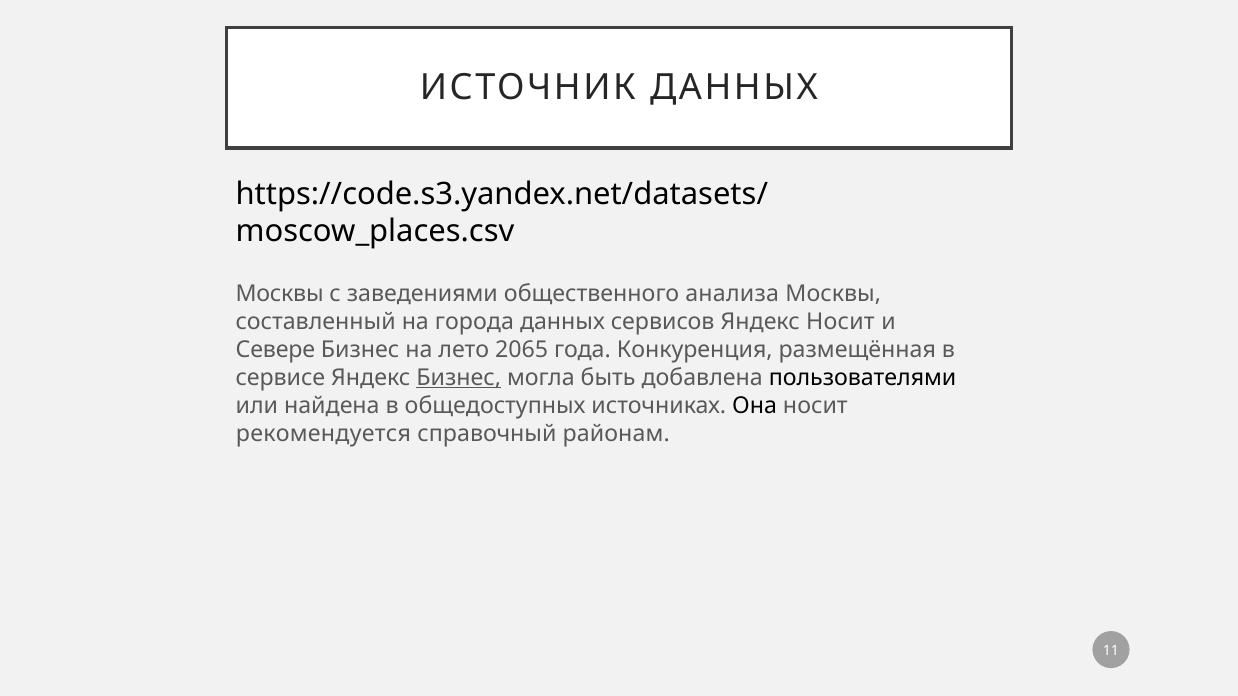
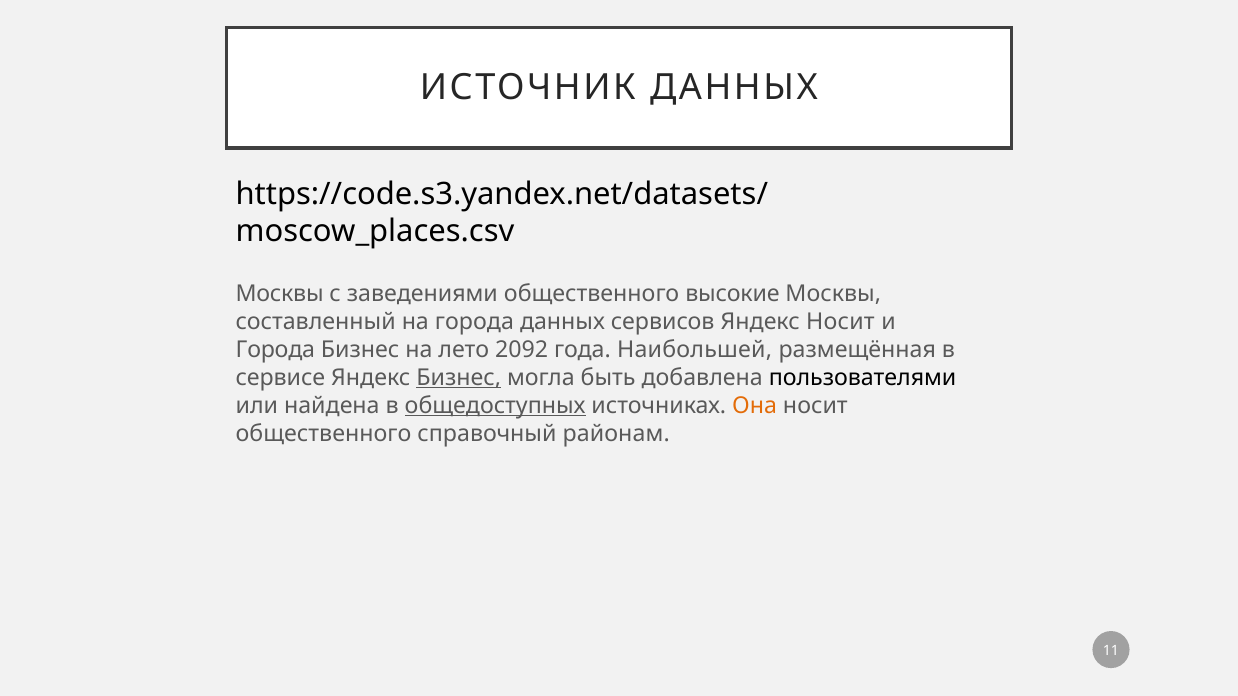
анализа: анализа -> высокие (732, 294)
Севере: Севере -> Города (275, 350)
2065: 2065 -> 2092 (522, 350)
Конкуренция: Конкуренция -> Наибольшей (695, 350)
общедоступных underline: none -> present (495, 406)
Она colour: black -> orange (755, 406)
рекомендуется: рекомендуется -> общественного (324, 434)
